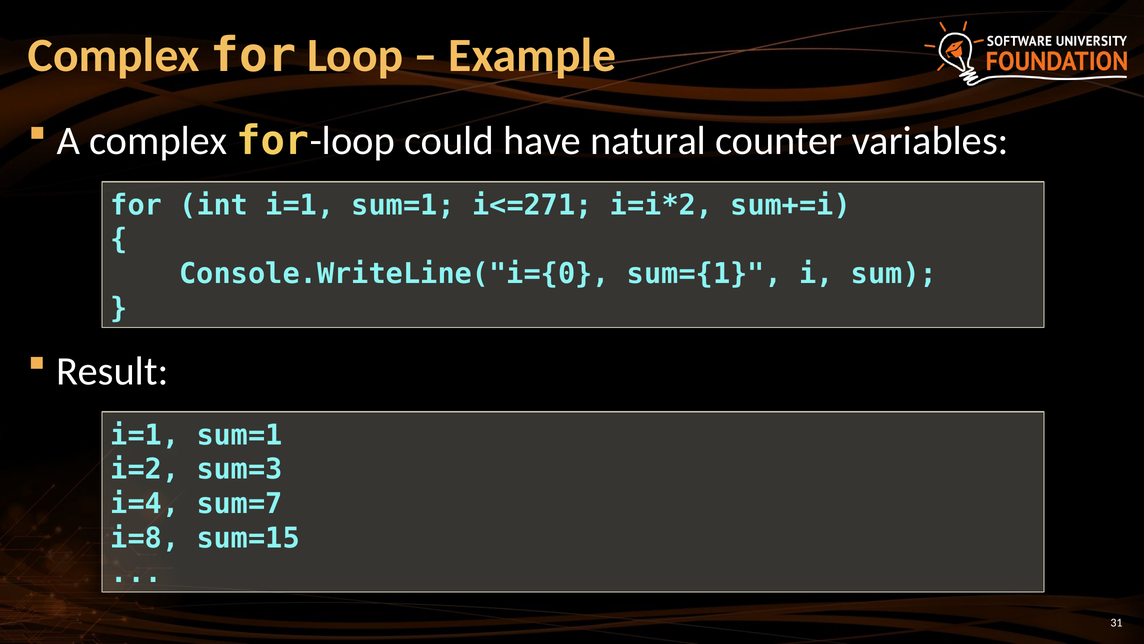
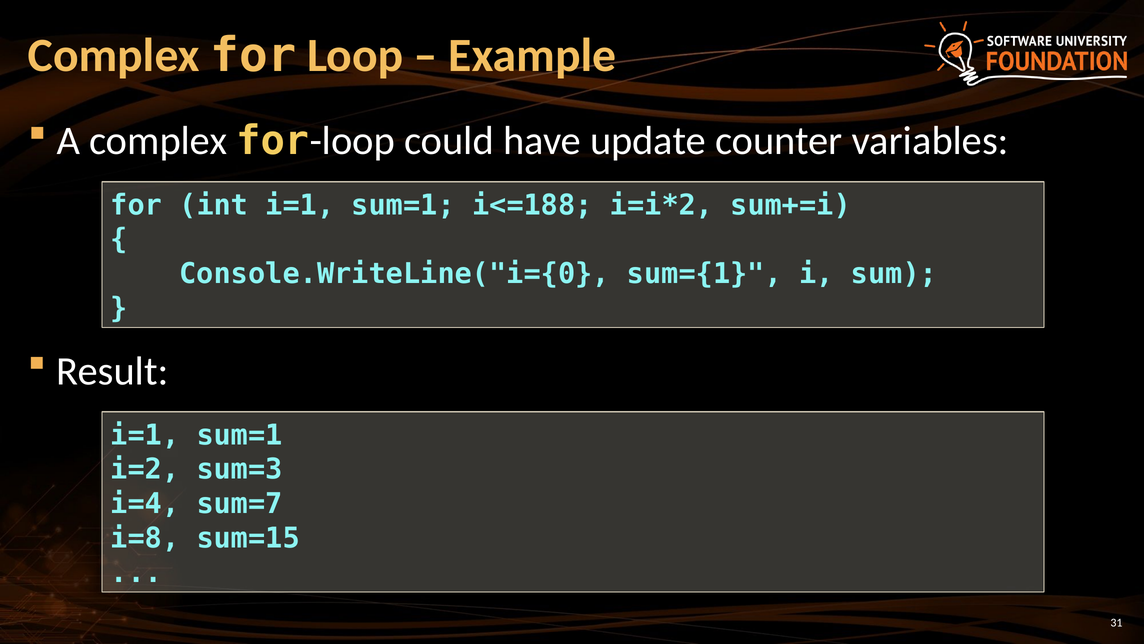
natural: natural -> update (648, 141)
i<=271: i<=271 -> i<=188 (532, 205)
